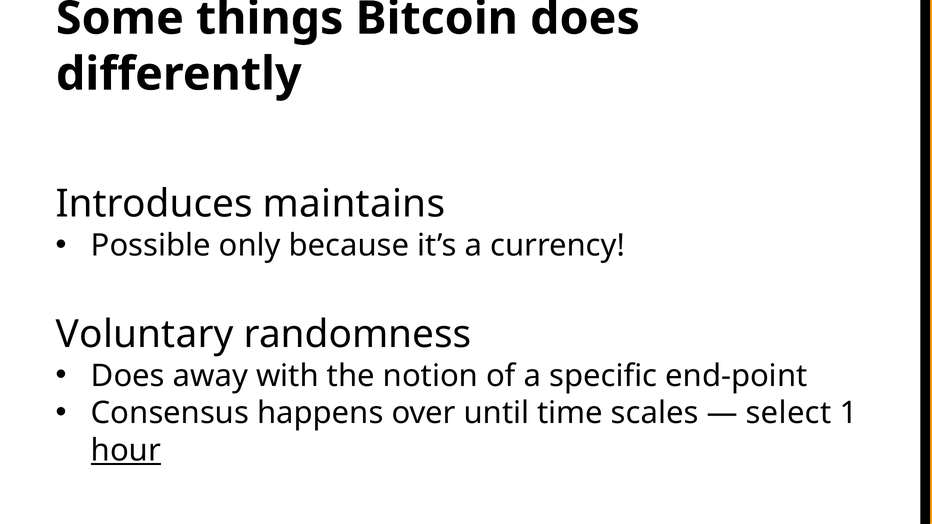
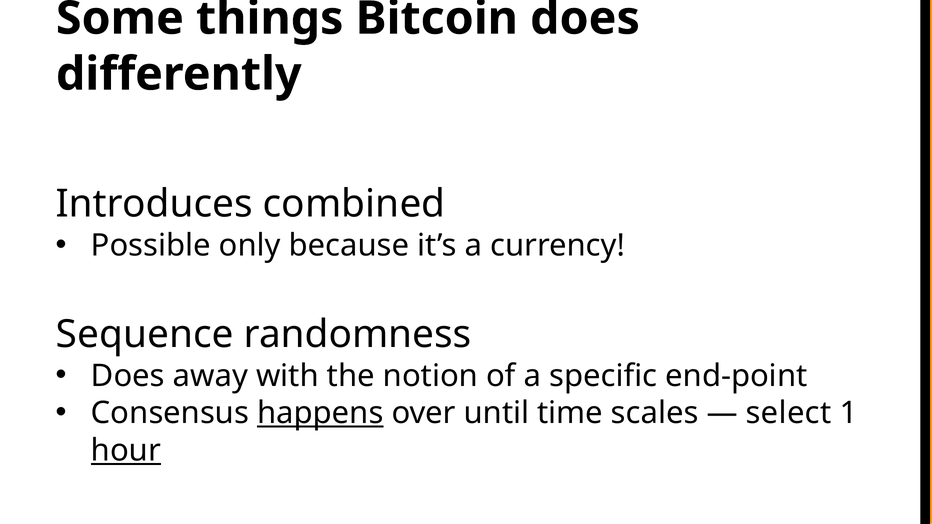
maintains: maintains -> combined (354, 204)
Voluntary: Voluntary -> Sequence (145, 335)
happens underline: none -> present (320, 413)
